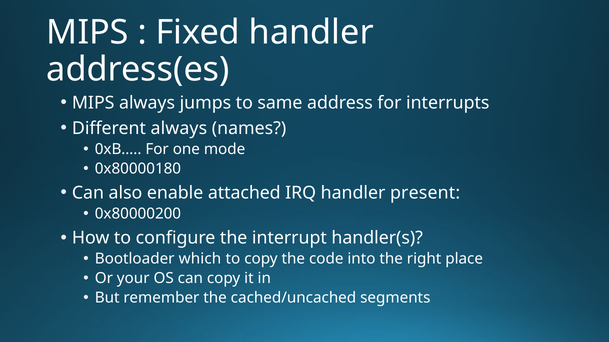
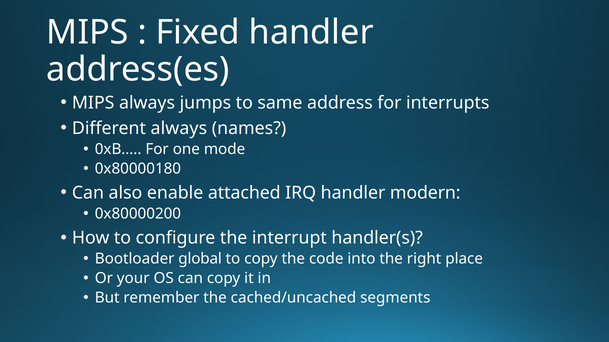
present: present -> modern (425, 193)
which: which -> global (200, 259)
